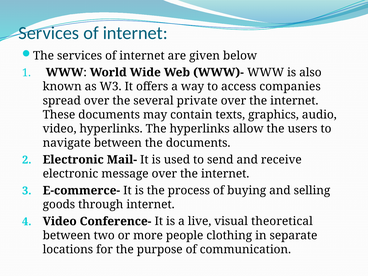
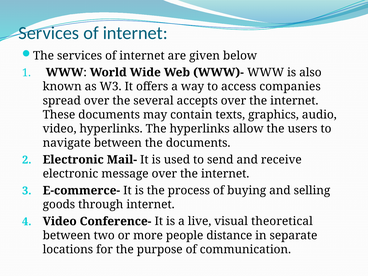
private: private -> accepts (197, 101)
clothing: clothing -> distance (229, 235)
